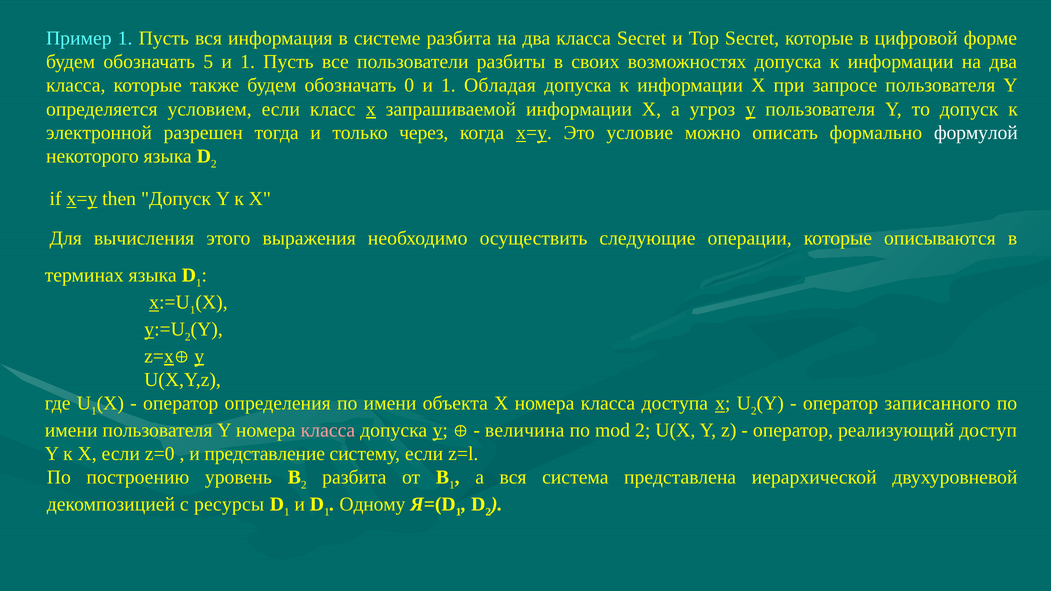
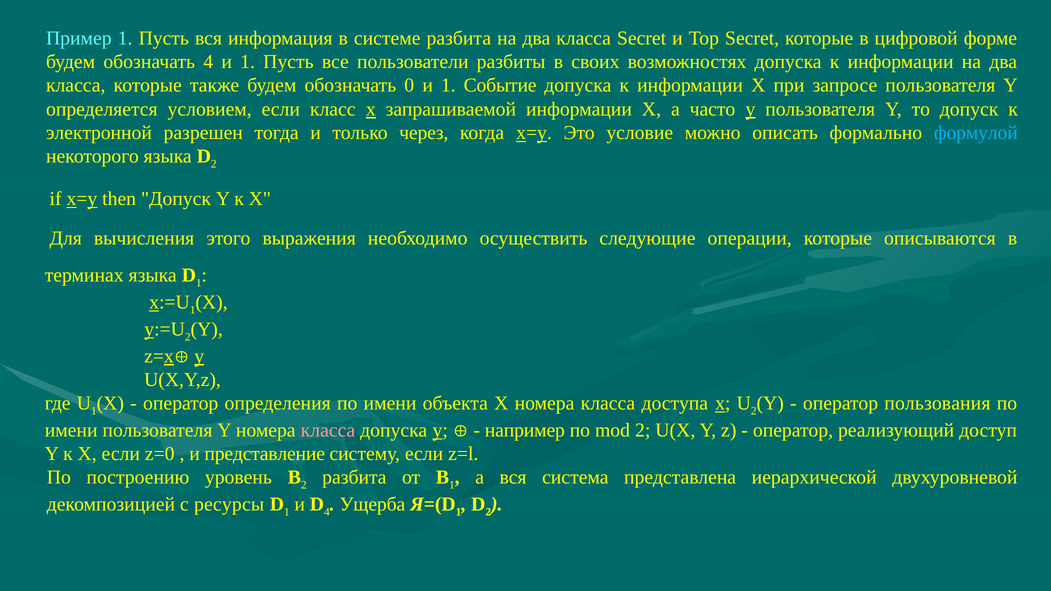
обозначать 5: 5 -> 4 (208, 62)
Обладая: Обладая -> Событие (500, 85)
угроз: угроз -> часто (713, 109)
формулой colour: white -> light blue (976, 133)
записанного: записанного -> пользования (937, 403)
величина: величина -> например (525, 430)
1: 1 -> 4 (327, 512)
Одному: Одному -> Ущерба (372, 504)
